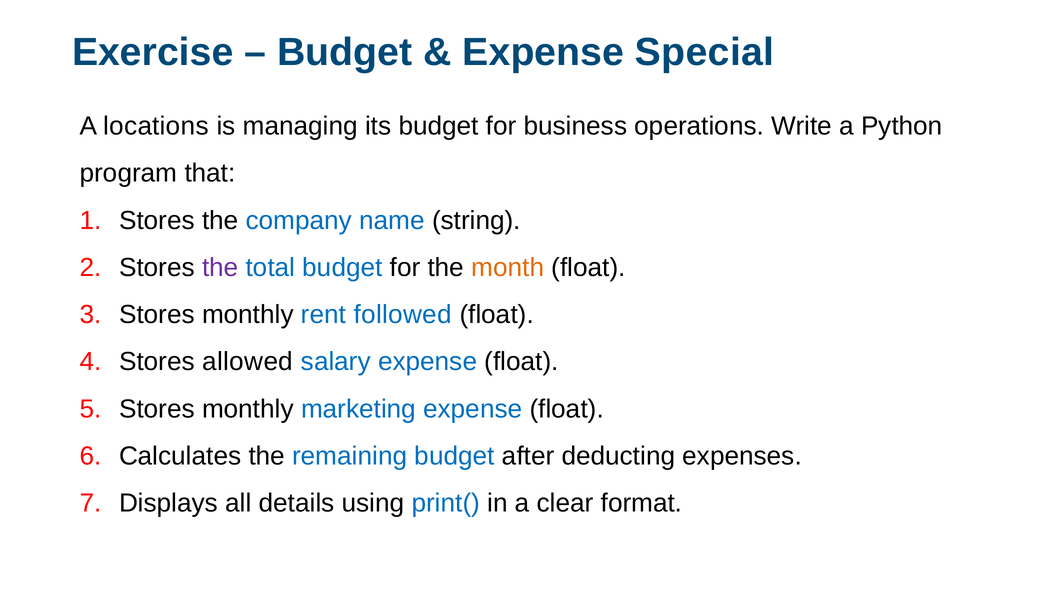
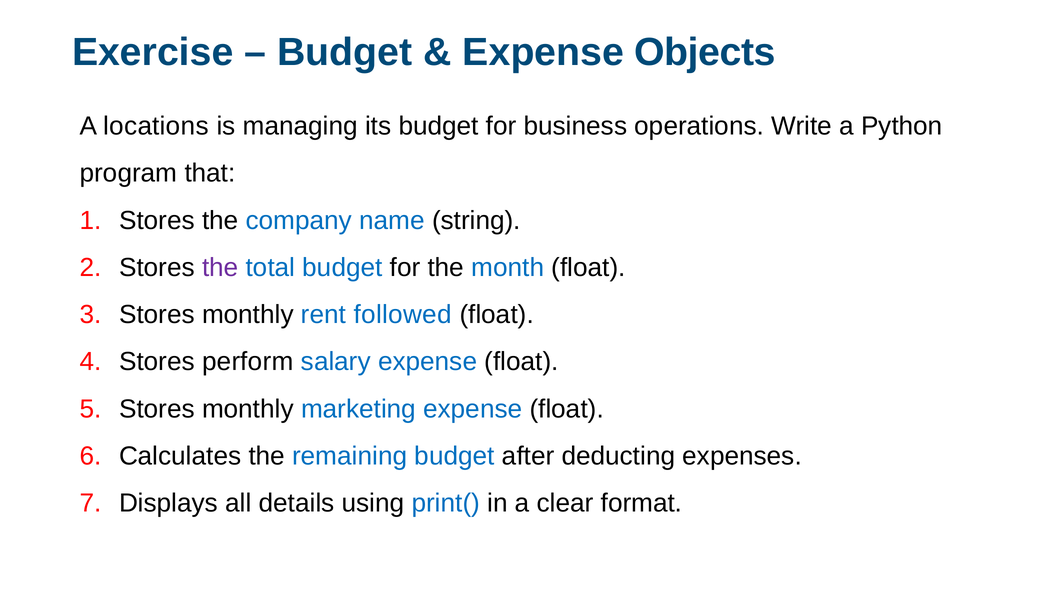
Special: Special -> Objects (705, 52)
month colour: orange -> blue (508, 268)
allowed: allowed -> perform (248, 362)
